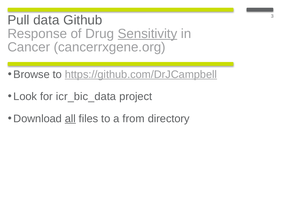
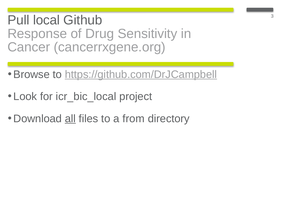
data: data -> local (46, 20)
Sensitivity underline: present -> none (147, 34)
icr_bic_data: icr_bic_data -> icr_bic_local (86, 96)
